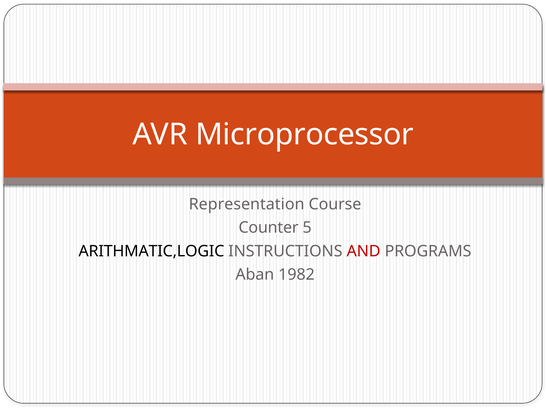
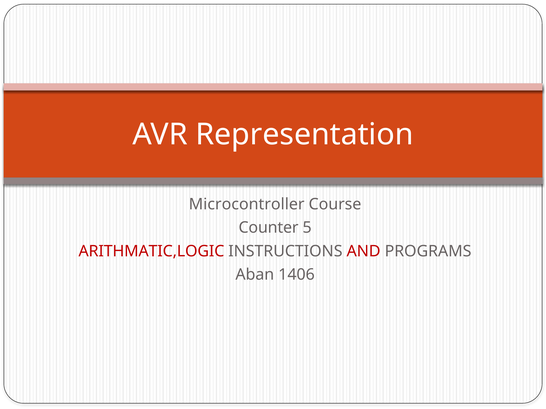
Microprocessor: Microprocessor -> Representation (304, 135)
Representation: Representation -> Microcontroller (247, 204)
ARITHMATIC,LOGIC colour: black -> red (151, 251)
1982: 1982 -> 1406 (297, 275)
